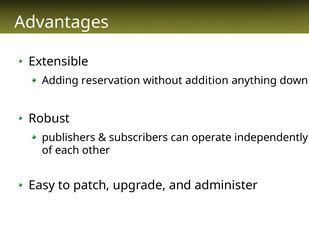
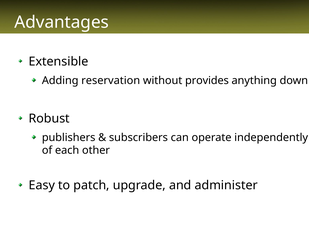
addition: addition -> provides (207, 81)
